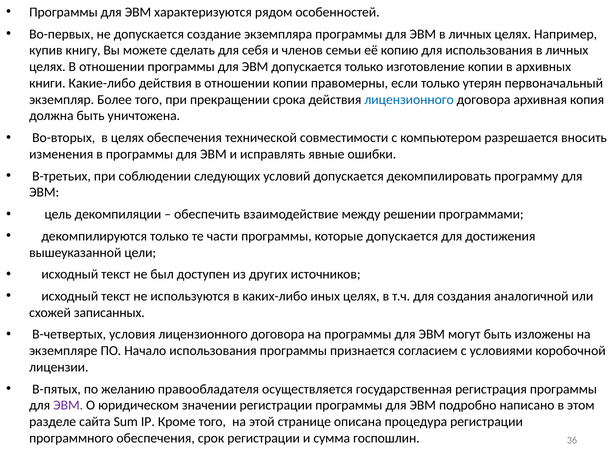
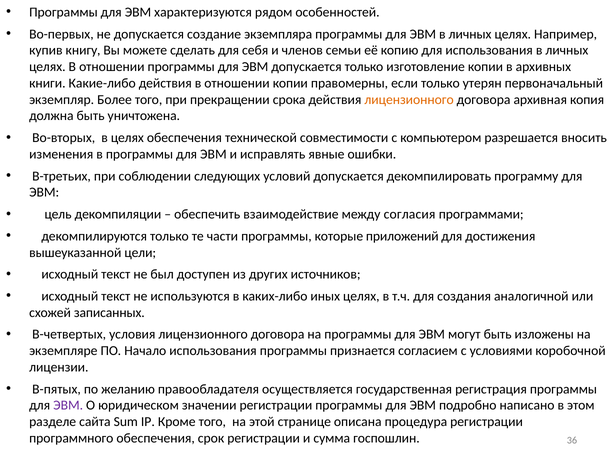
лицензионного colour: blue -> orange (409, 99)
решении: решении -> согласия (410, 214)
которые допускается: допускается -> приложений (402, 236)
